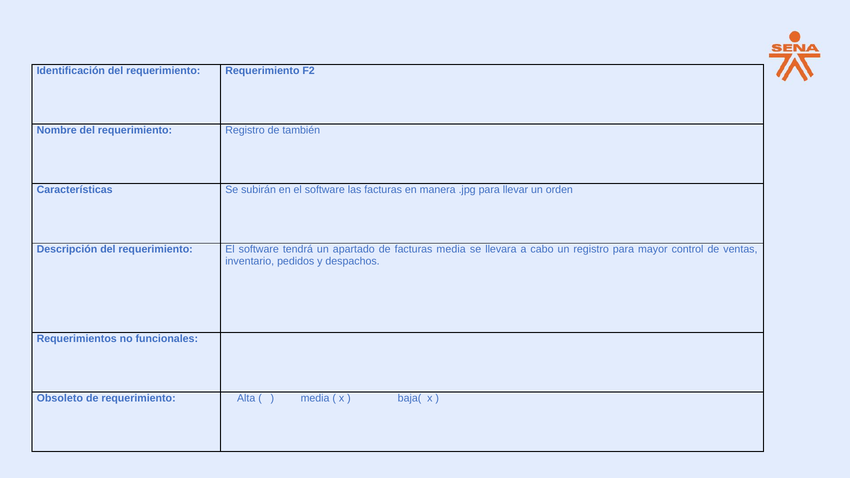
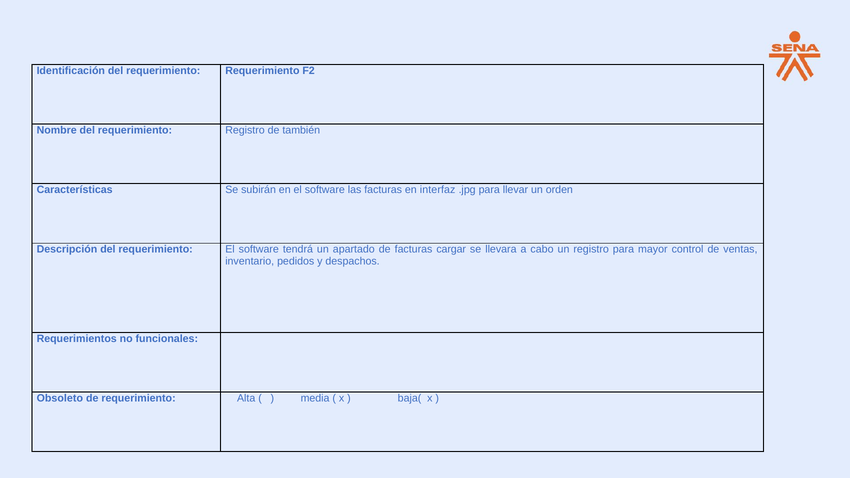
manera: manera -> interfaz (438, 190)
facturas media: media -> cargar (451, 249)
